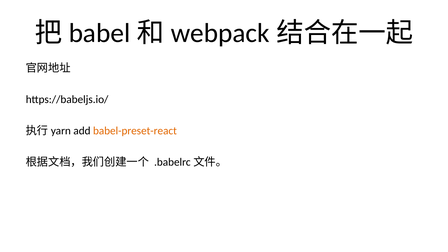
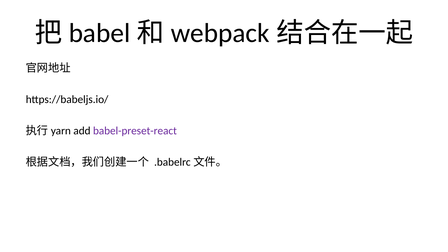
babel-preset-react colour: orange -> purple (135, 131)
